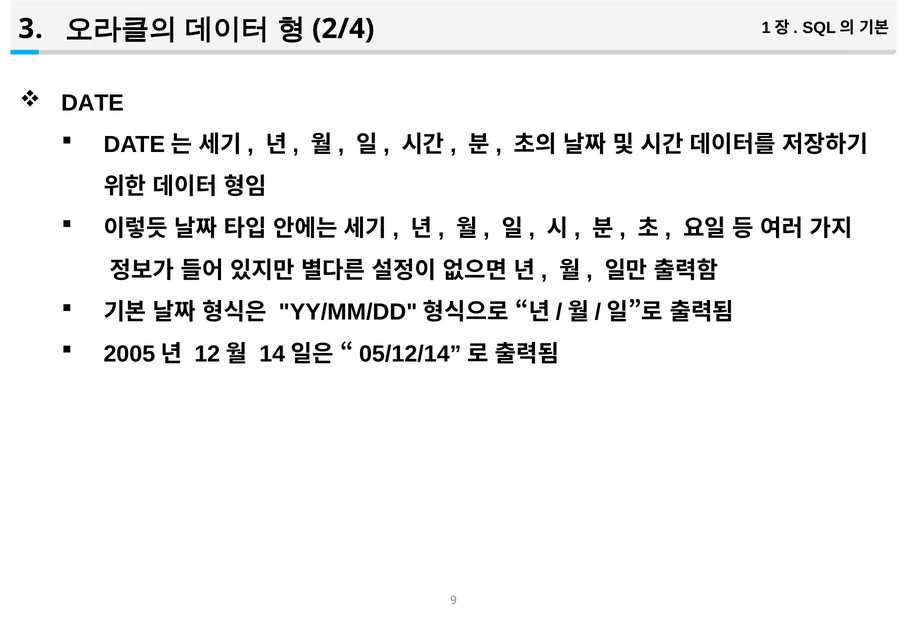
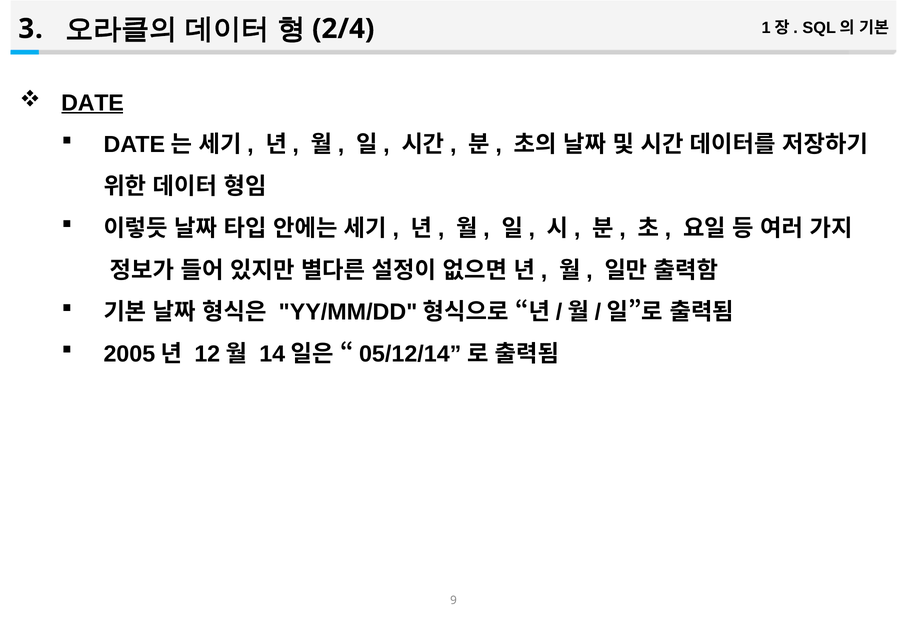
DATE underline: none -> present (93, 103)
